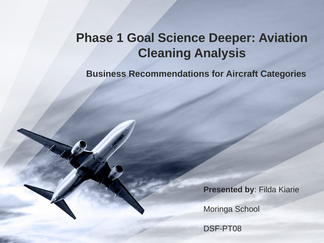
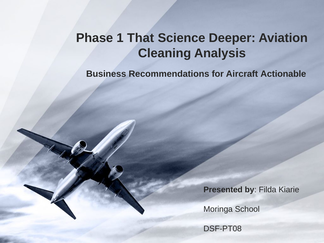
Goal: Goal -> That (141, 38)
Categories: Categories -> Actionable (283, 74)
